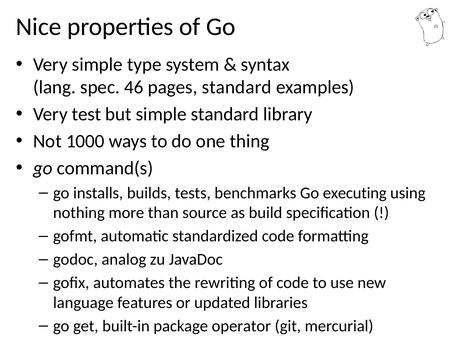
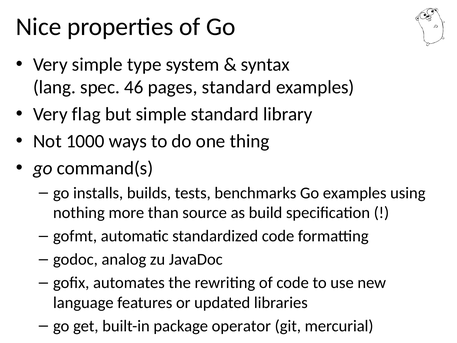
test: test -> flag (86, 114)
Go executing: executing -> examples (355, 193)
